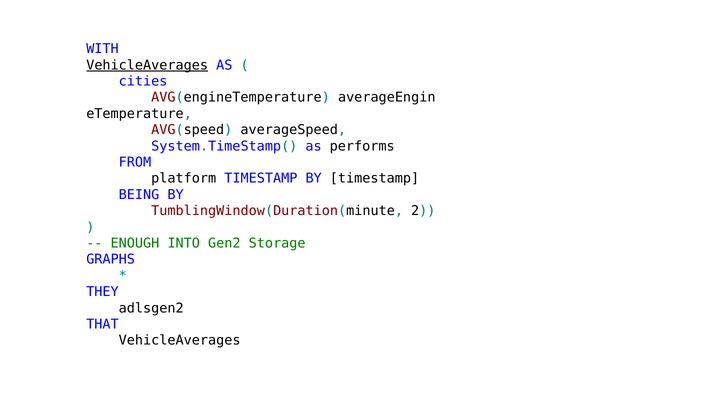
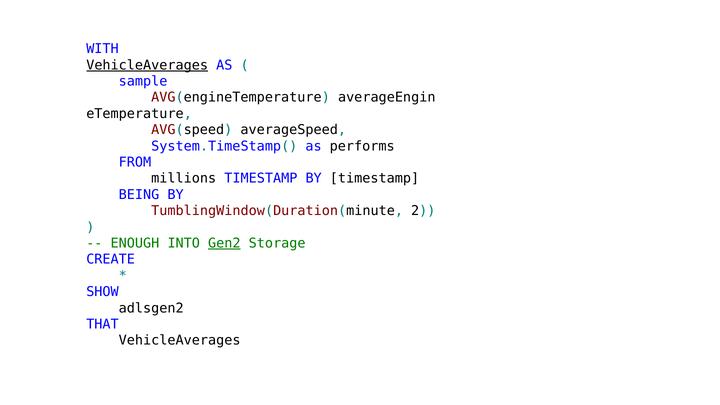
cities: cities -> sample (143, 81)
platform: platform -> millions (184, 179)
Gen2 underline: none -> present (224, 243)
GRAPHS: GRAPHS -> CREATE (111, 260)
THEY: THEY -> SHOW (102, 292)
